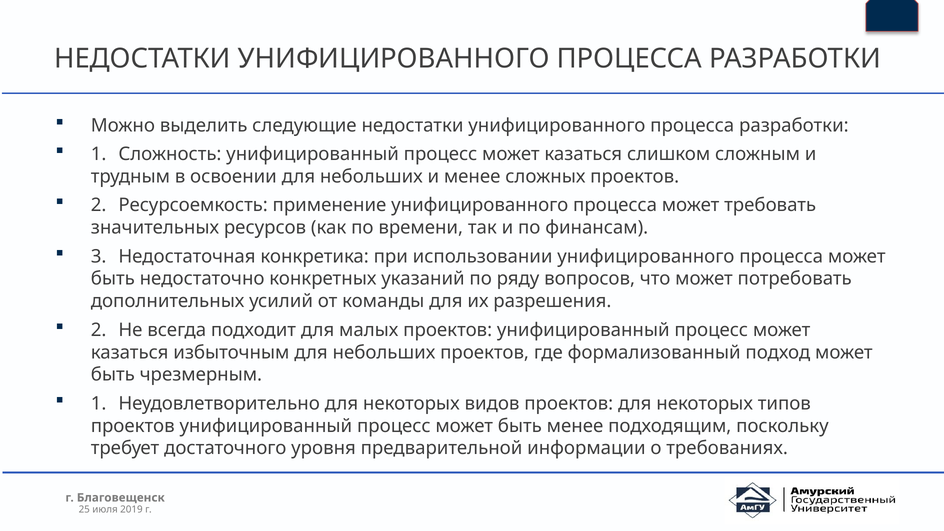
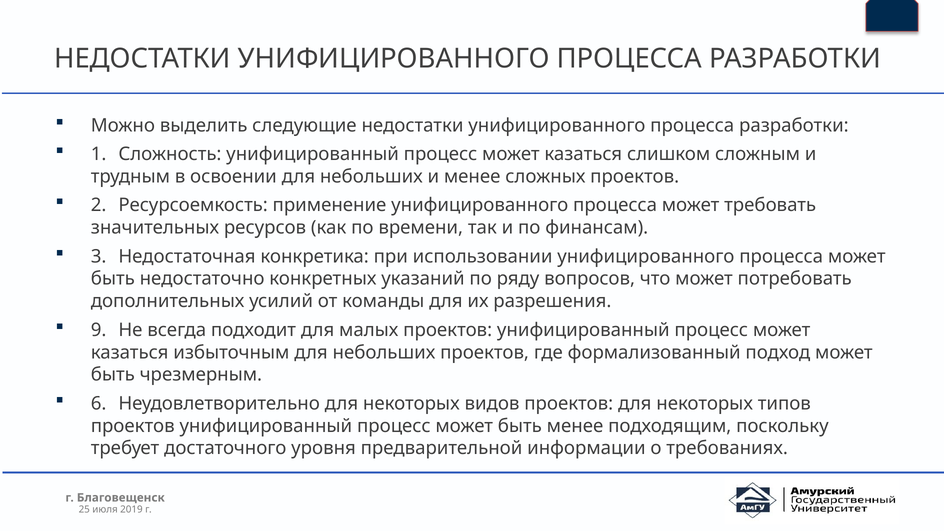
2: 2 -> 9 (99, 330)
1: 1 -> 6 (99, 403)
